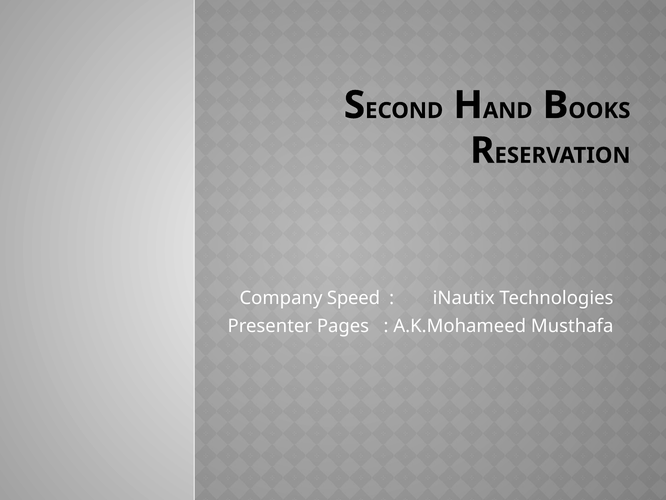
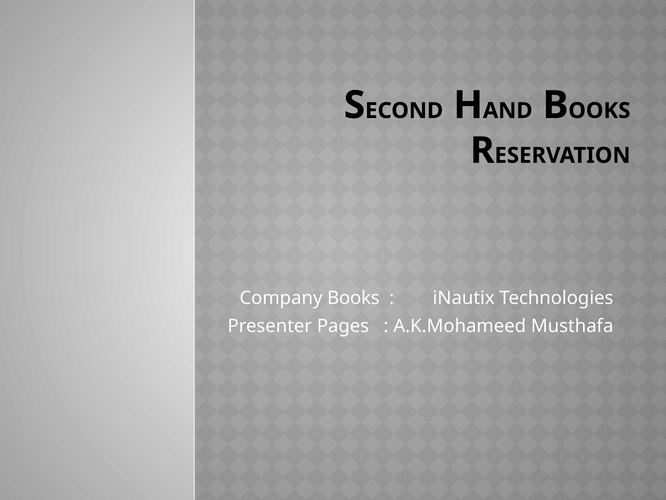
Speed: Speed -> Books (353, 298)
